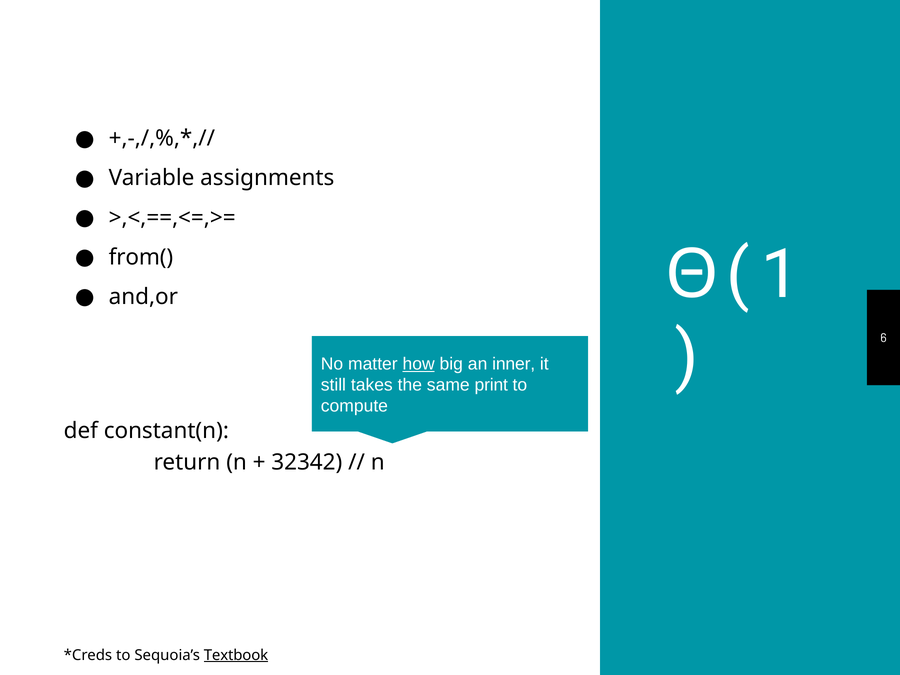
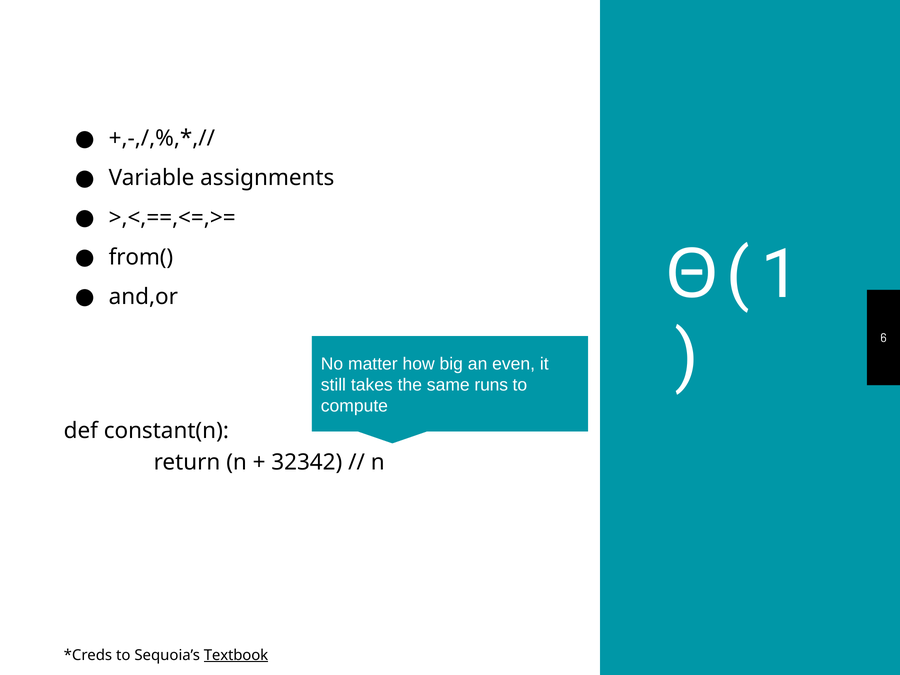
how underline: present -> none (419, 364)
inner: inner -> even (514, 364)
print: print -> runs (491, 385)
